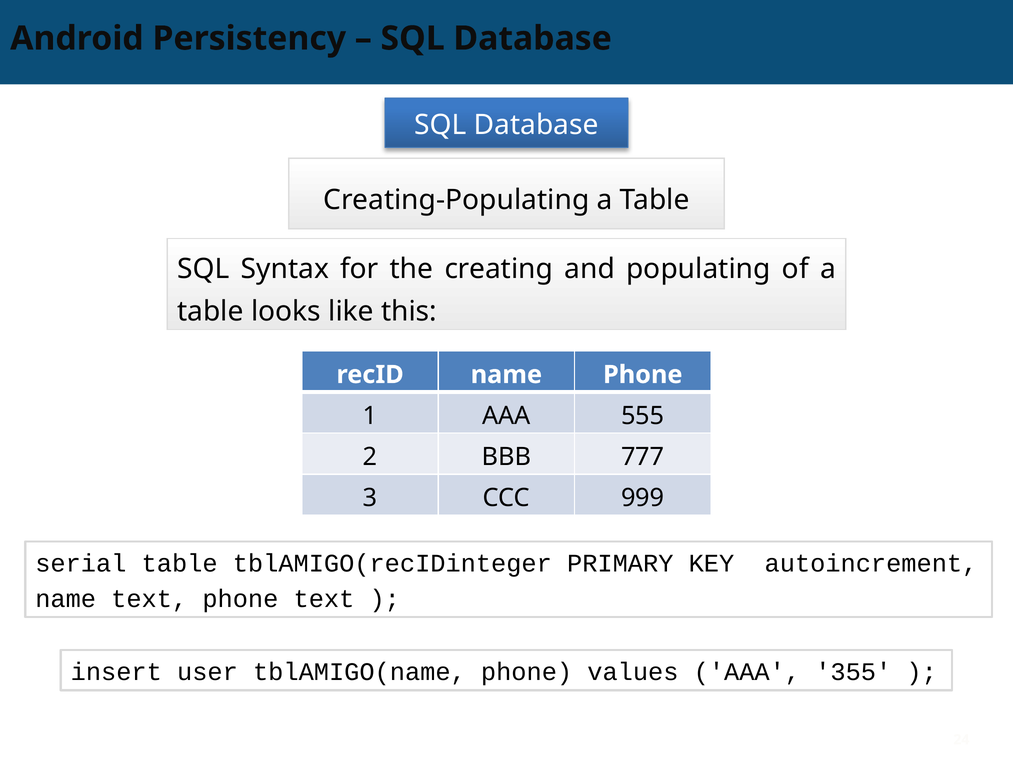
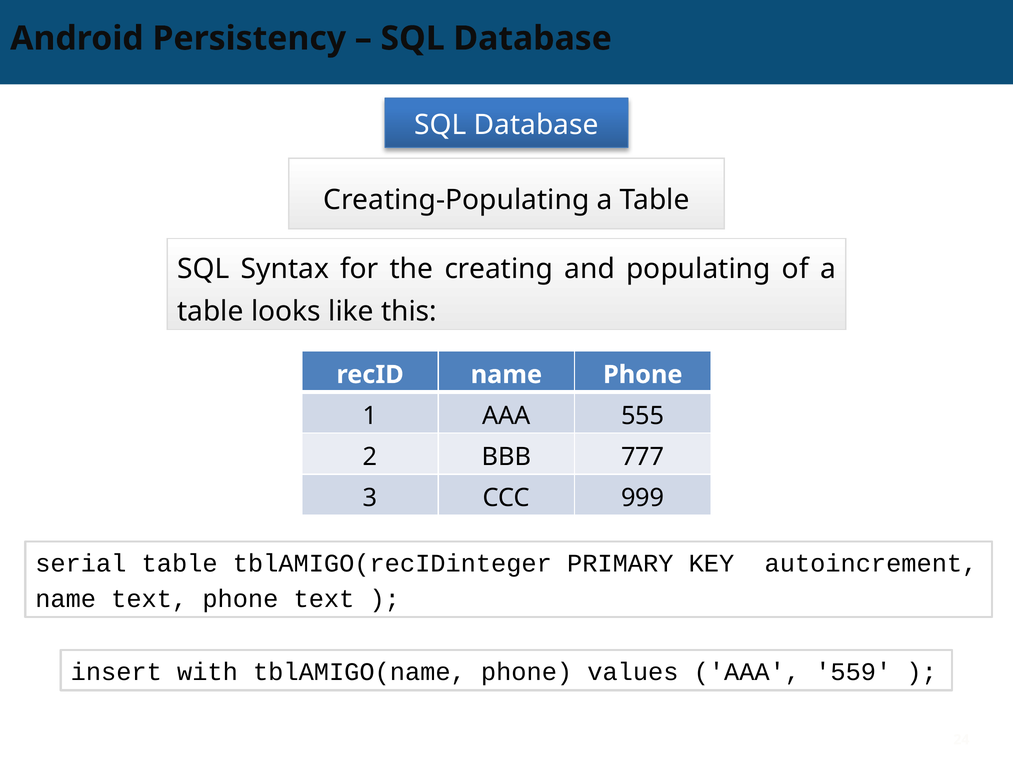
user: user -> with (207, 673)
355: 355 -> 559 (853, 673)
